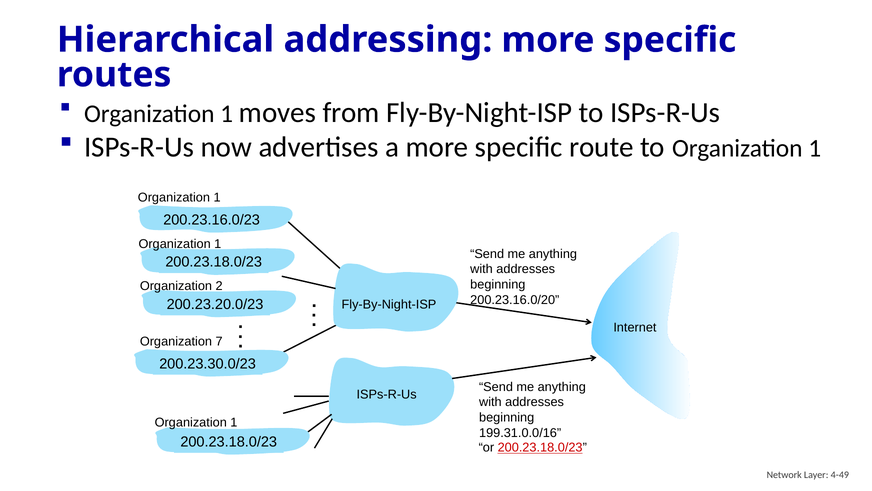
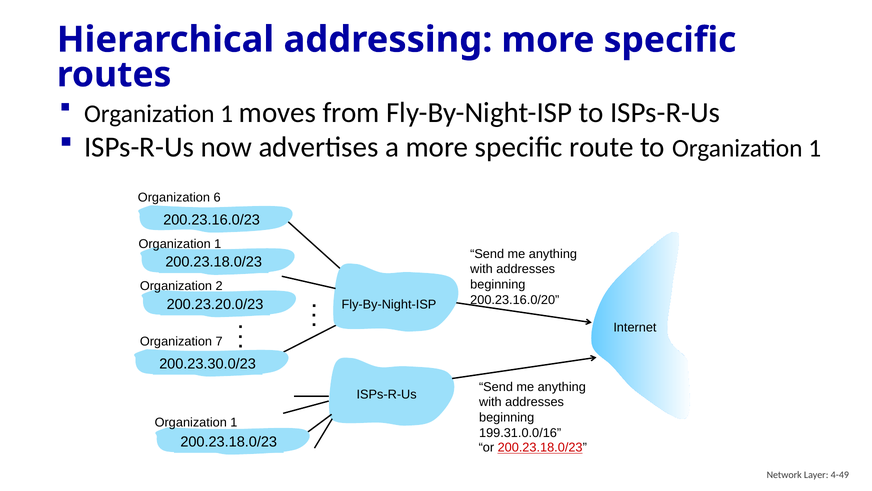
1: 1 -> 6 (217, 197)
